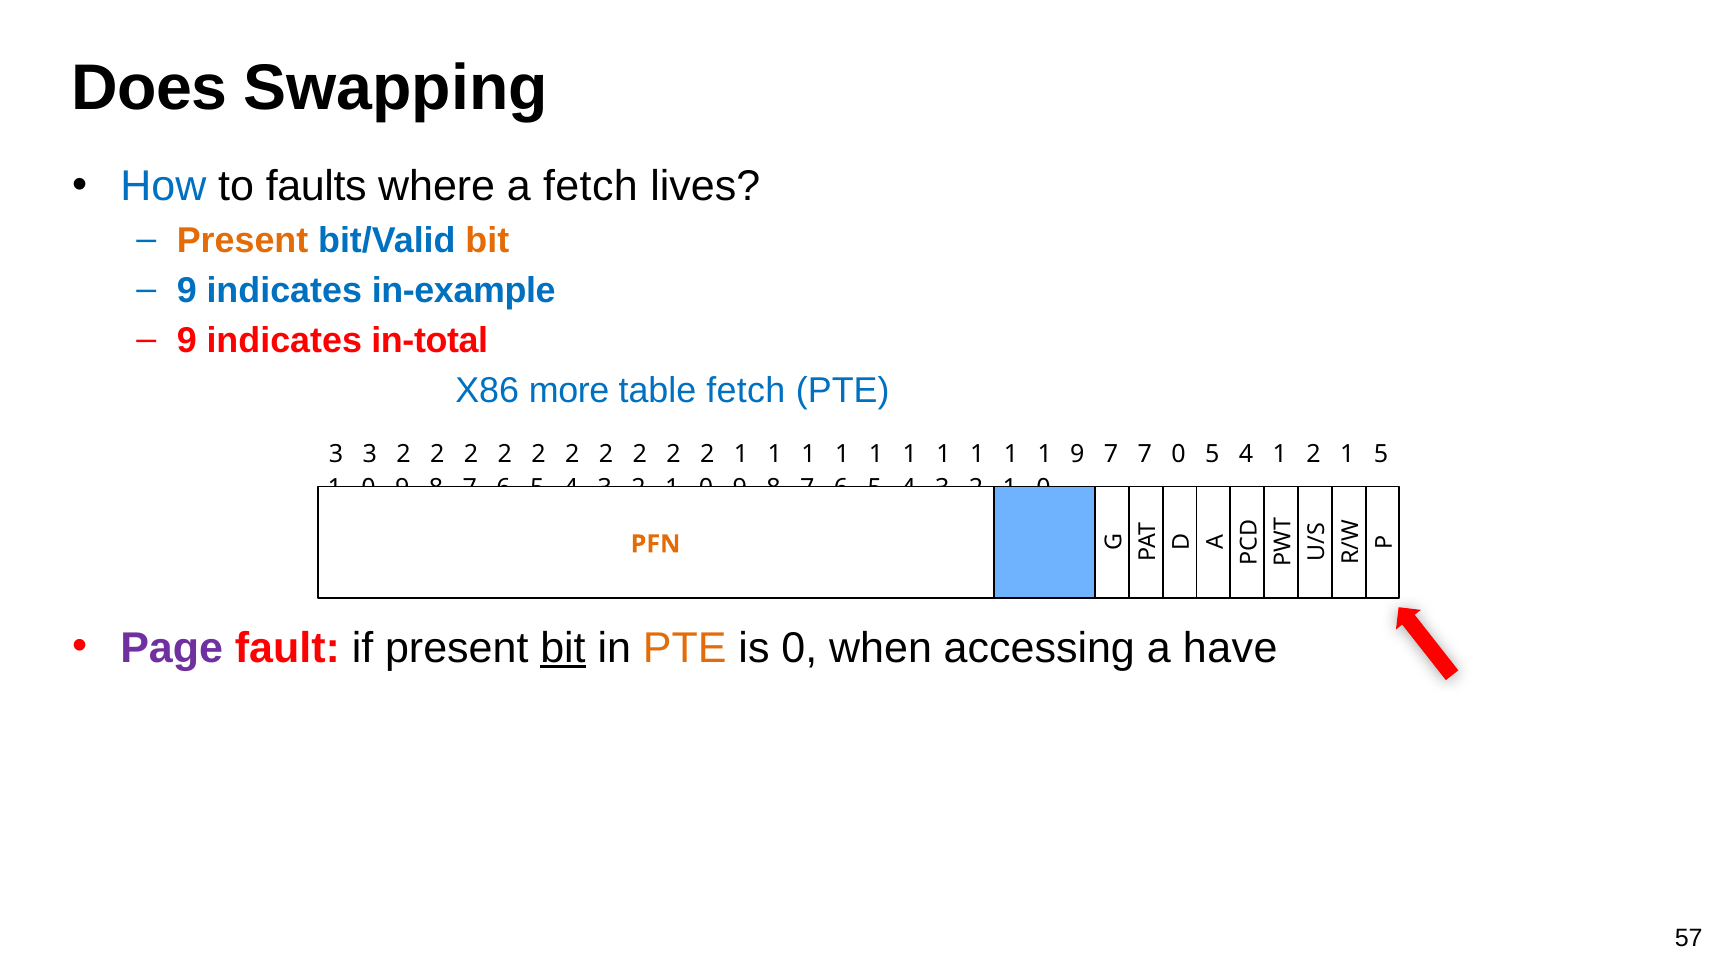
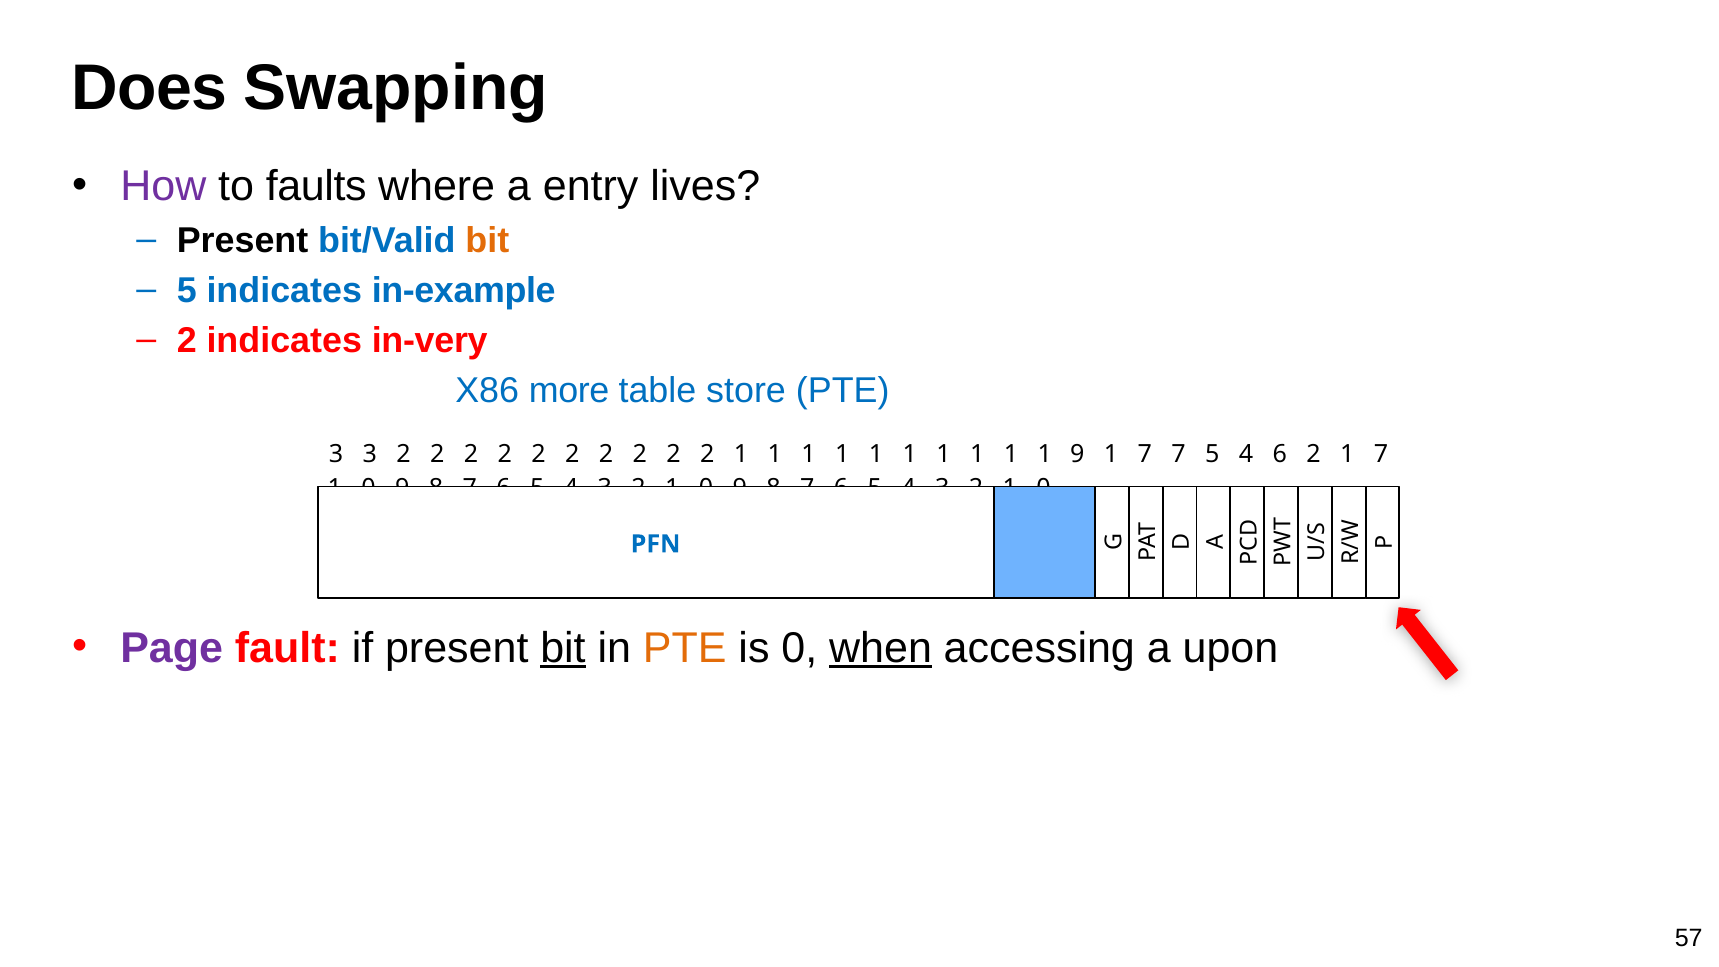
How colour: blue -> purple (163, 187)
a fetch: fetch -> entry (591, 187)
Present colour: orange -> black (243, 241)
9: 9 -> 5 (187, 291)
9: 9 -> 2 (187, 341)
in-total: in-total -> in-very (430, 341)
table fetch: fetch -> store (746, 391)
7: 7 -> 1 (1111, 454)
7 0: 0 -> 7 (1179, 454)
5 4 1: 1 -> 6 (1280, 454)
2 1 5: 5 -> 7 (1381, 454)
PFN colour: orange -> blue (656, 544)
when underline: none -> present (881, 648)
have: have -> upon (1230, 648)
